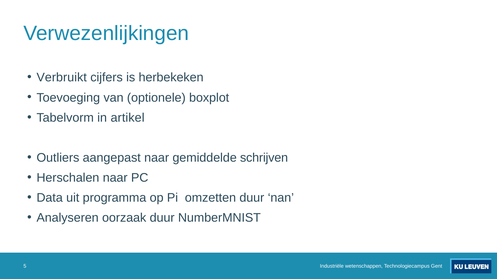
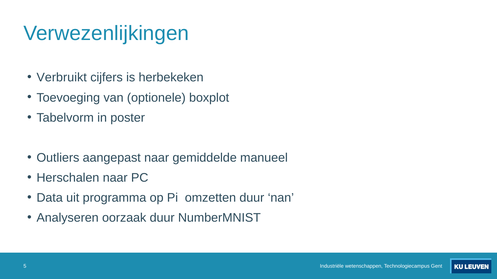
artikel: artikel -> poster (128, 118)
schrijven: schrijven -> manueel (264, 158)
